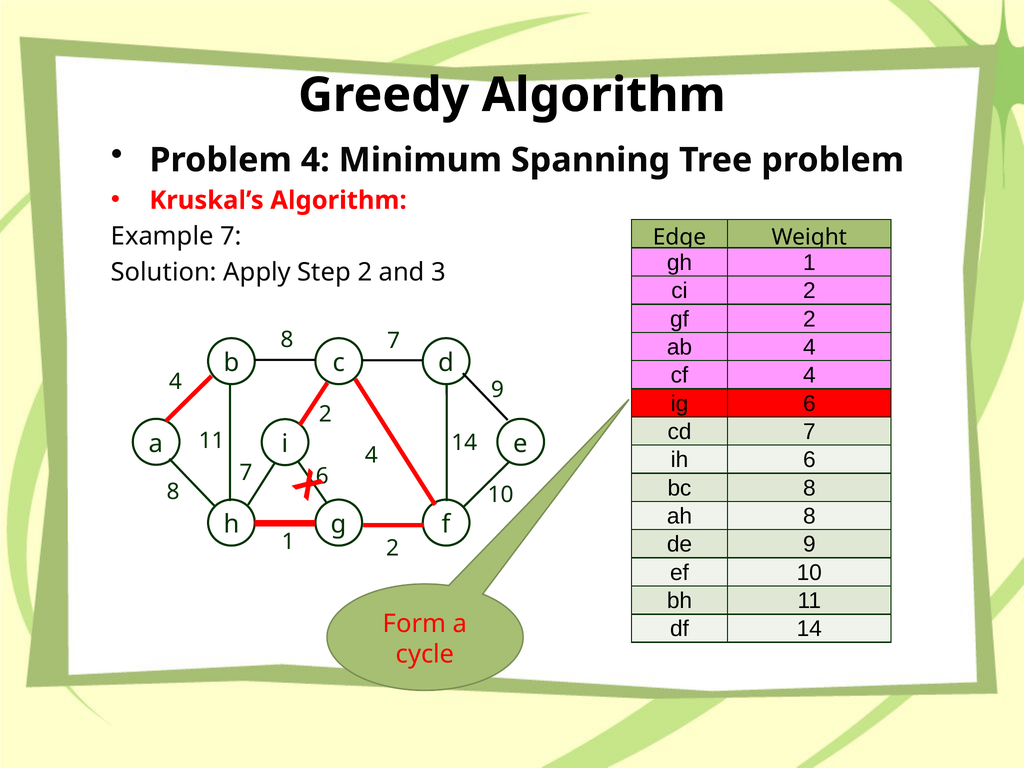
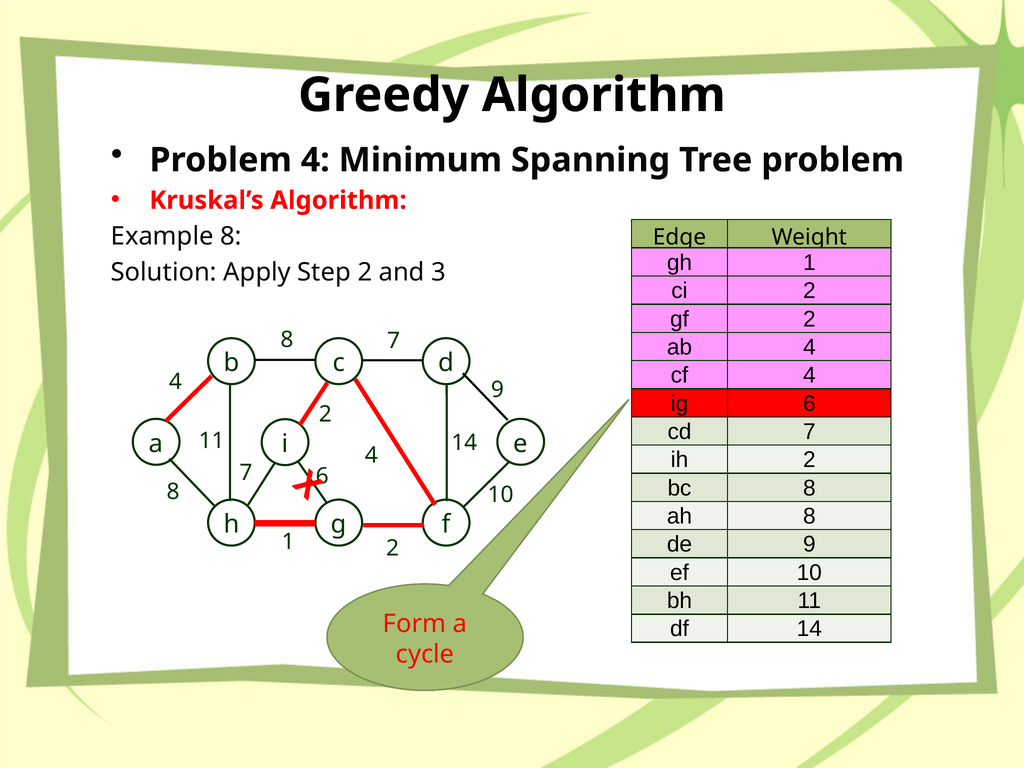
Example 7: 7 -> 8 (231, 236)
ih 6: 6 -> 2 (809, 460)
